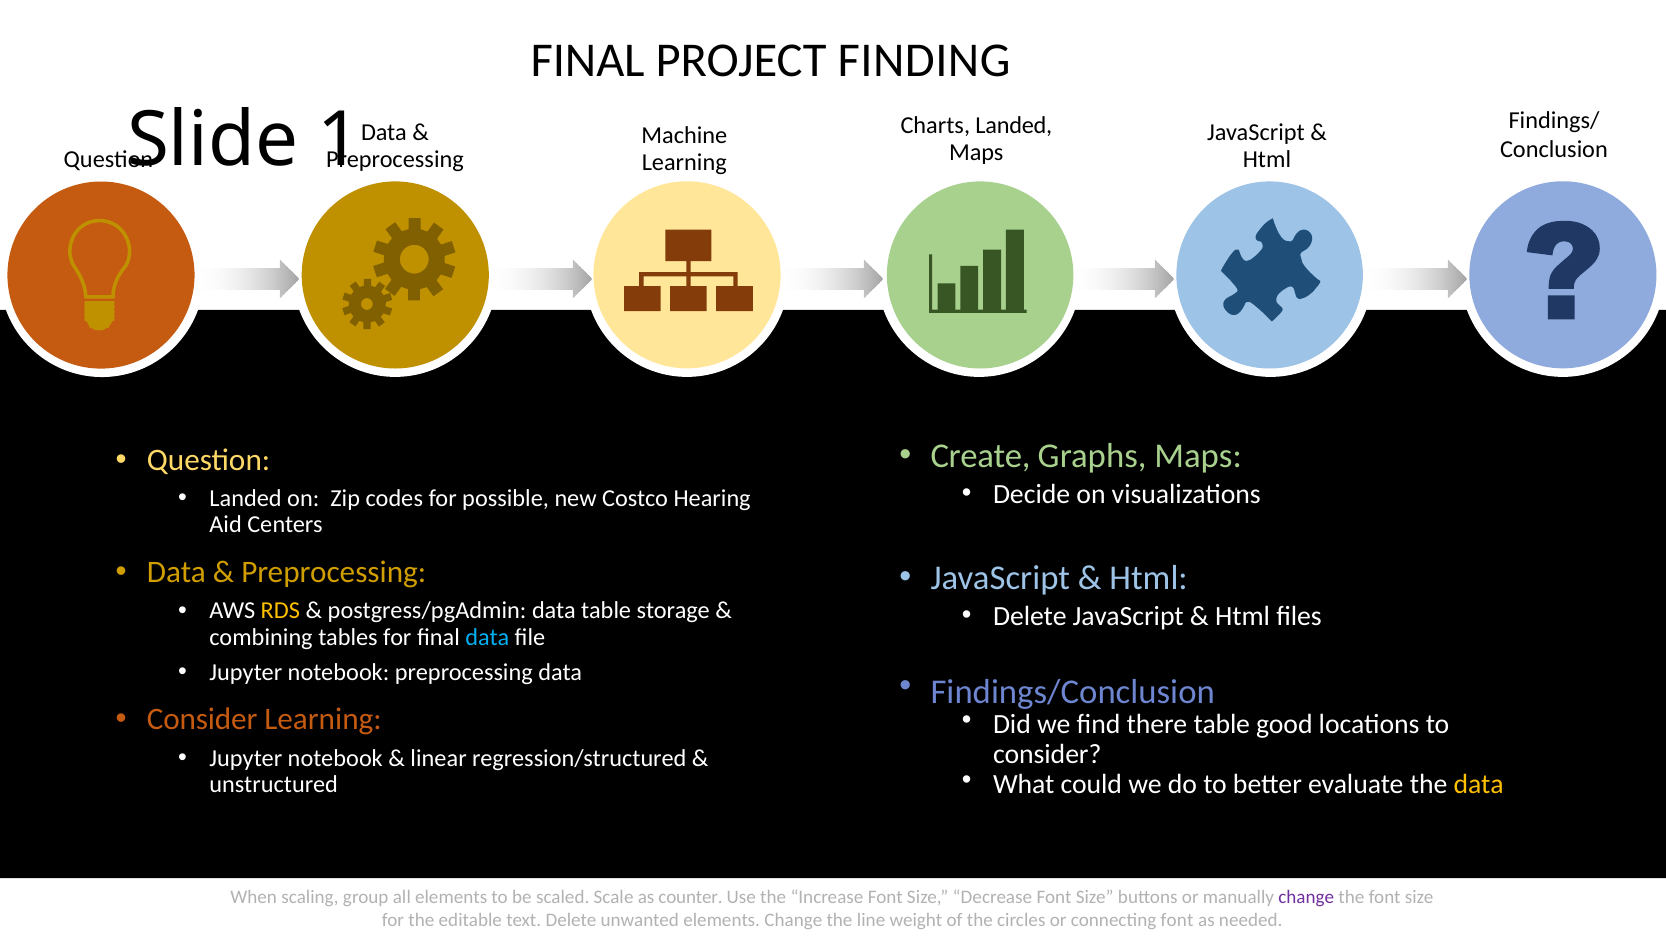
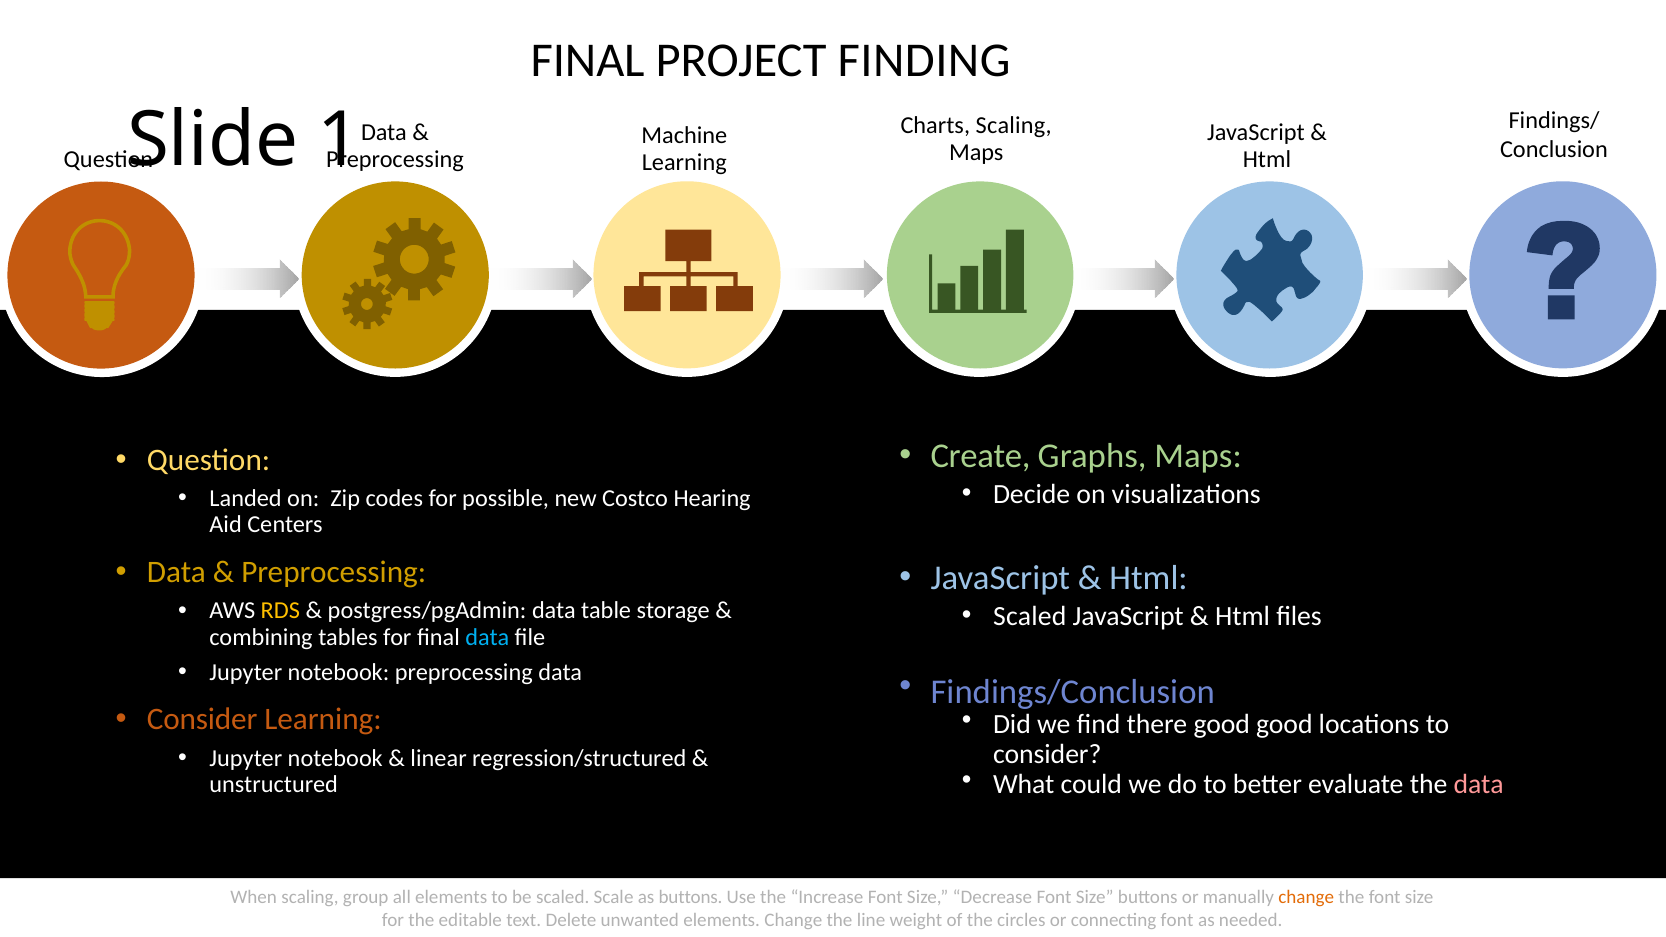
Charts Landed: Landed -> Scaling (1014, 126)
Delete: Delete -> Scaled (1030, 616)
there table: table -> good (1222, 725)
data colour: yellow -> pink (1479, 785)
as counter: counter -> buttons (691, 897)
change colour: purple -> orange (1306, 897)
